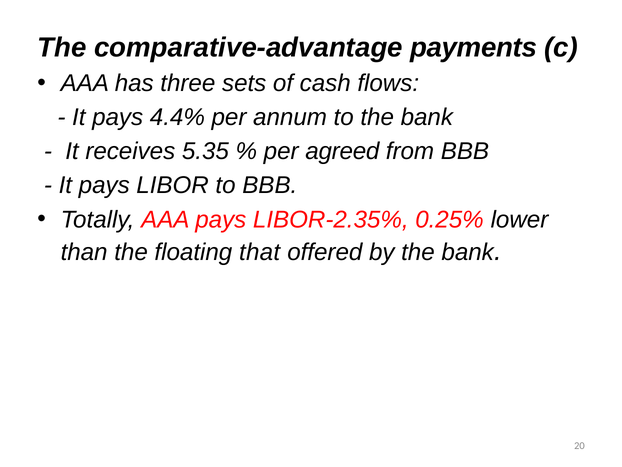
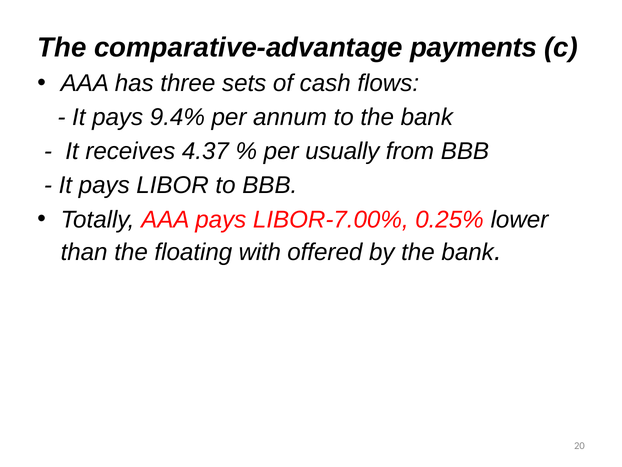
4.4%: 4.4% -> 9.4% (177, 117)
5.35: 5.35 -> 4.37 (205, 151)
agreed: agreed -> usually (342, 151)
LIBOR-2.35%: LIBOR-2.35% -> LIBOR-7.00% (331, 220)
that: that -> with (260, 252)
